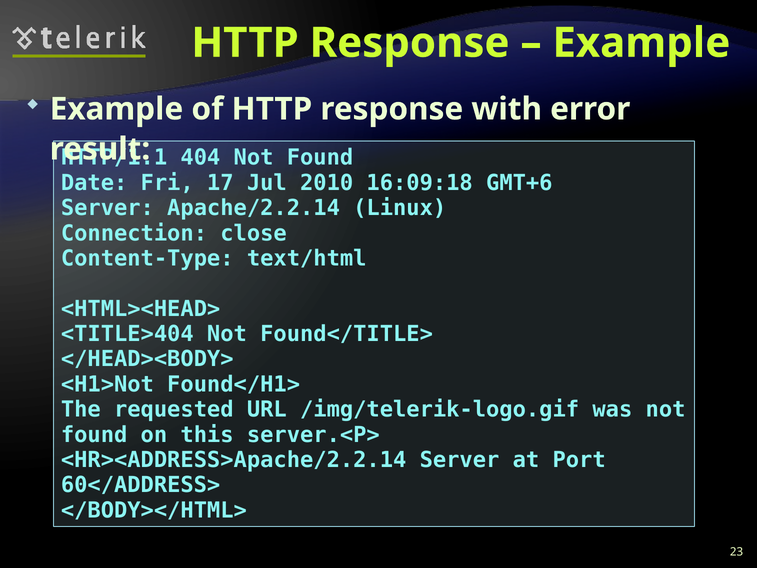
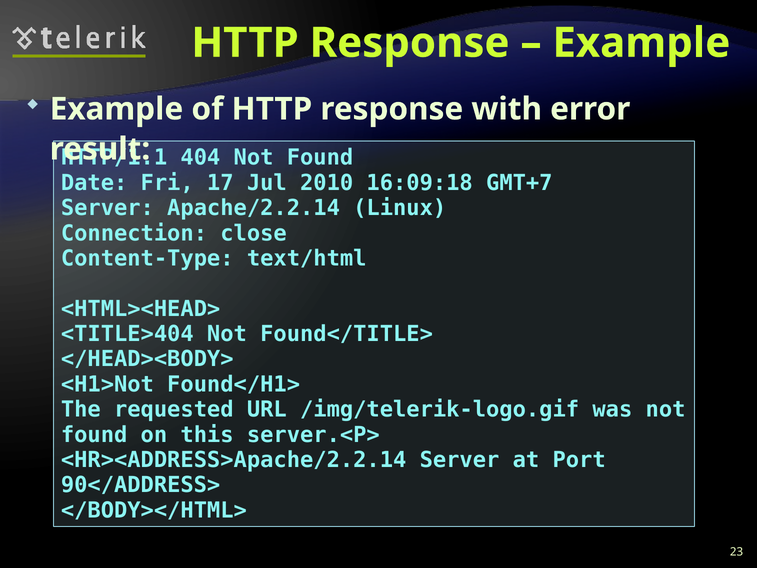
GMT+6: GMT+6 -> GMT+7 (519, 183)
60</ADDRESS>: 60</ADDRESS> -> 90</ADDRESS> (141, 485)
